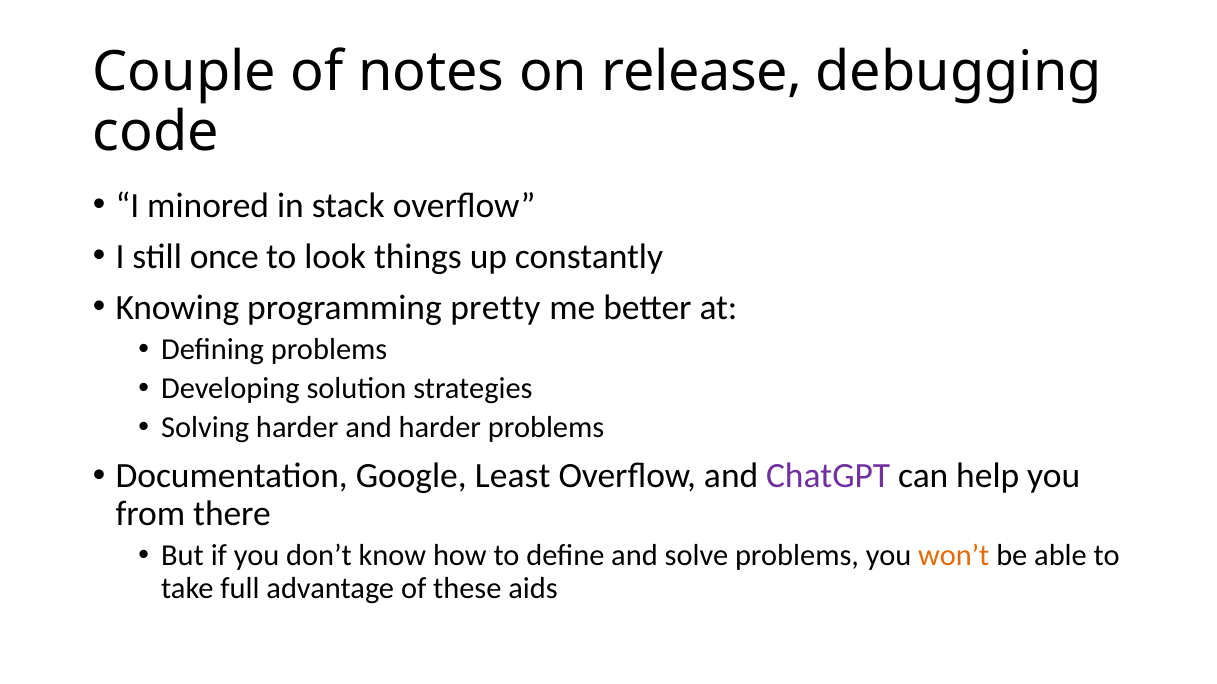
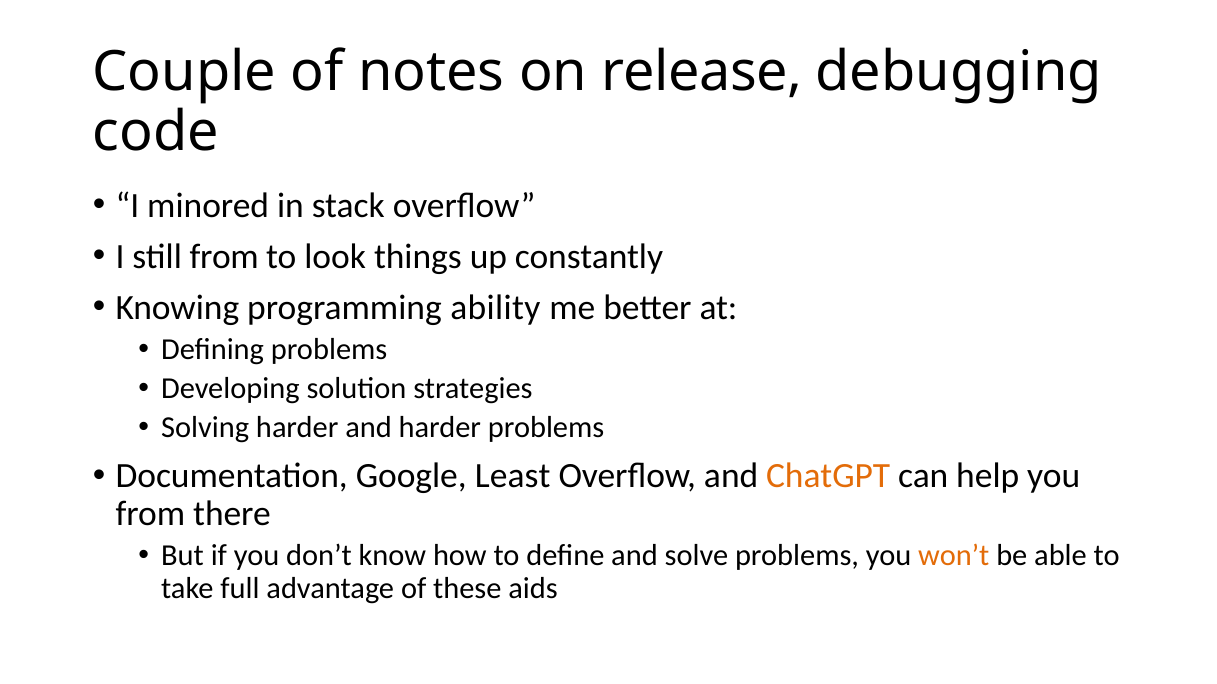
still once: once -> from (224, 257)
pretty: pretty -> ability (495, 308)
ChatGPT colour: purple -> orange (828, 476)
